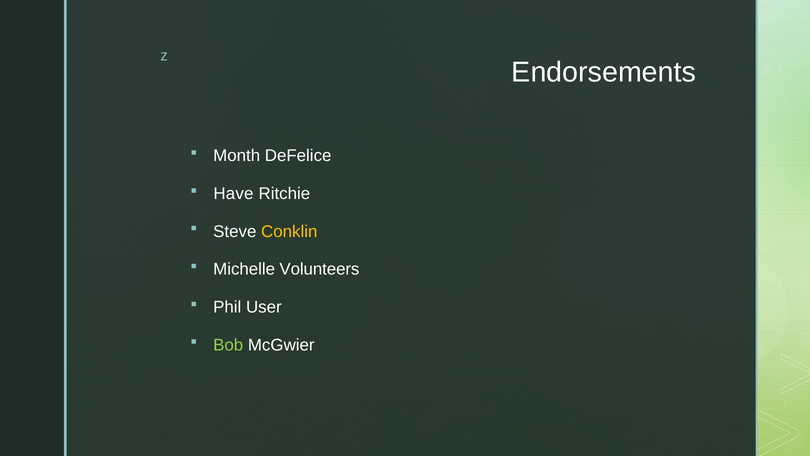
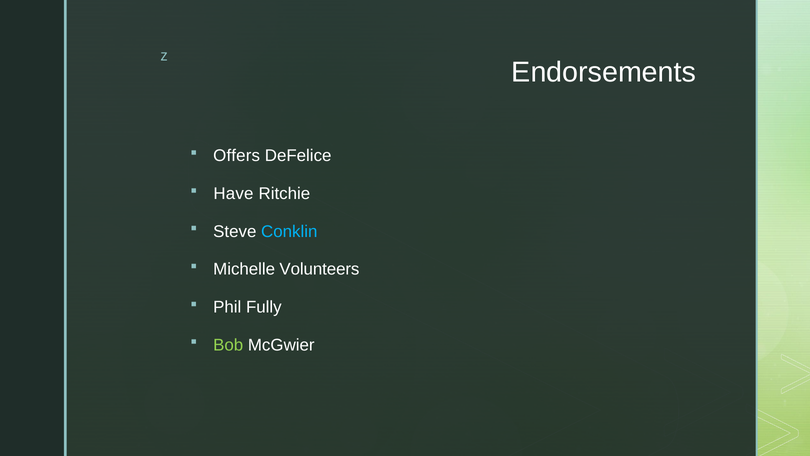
Month: Month -> Offers (237, 156)
Conklin colour: yellow -> light blue (289, 231)
User: User -> Fully (264, 307)
